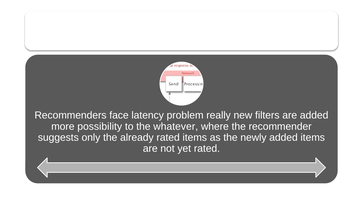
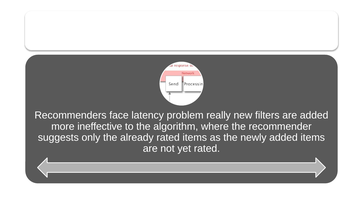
possibility: possibility -> ineffective (100, 127)
whatever: whatever -> algorithm (176, 127)
